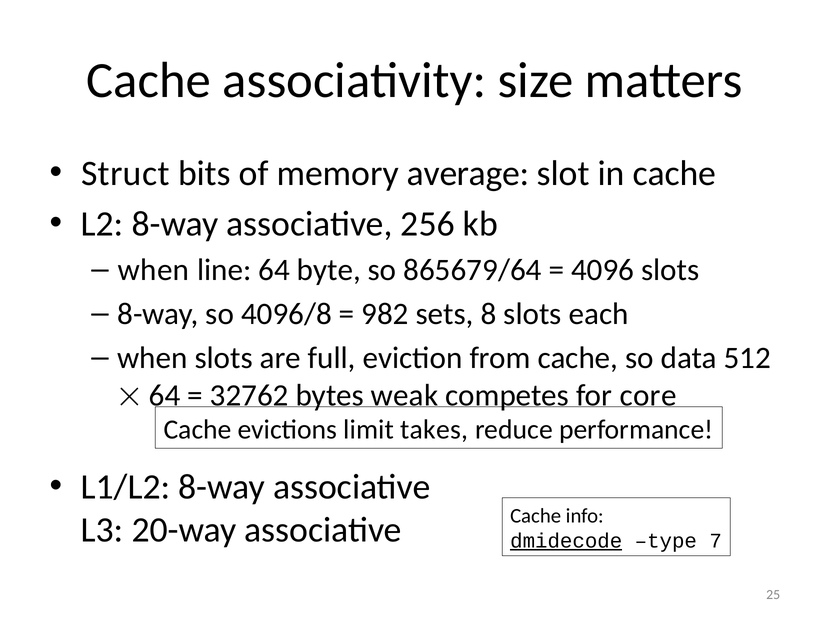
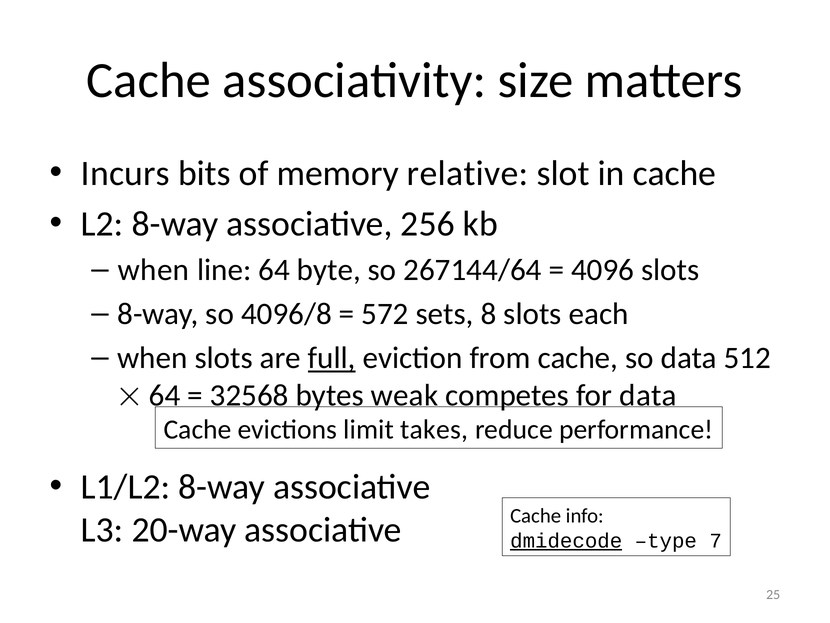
Struct: Struct -> Incurs (125, 173)
average: average -> relative (468, 173)
865679/64: 865679/64 -> 267144/64 (473, 270)
982: 982 -> 572 (385, 314)
full underline: none -> present (332, 358)
32762: 32762 -> 32568 (249, 395)
for core: core -> data (648, 395)
